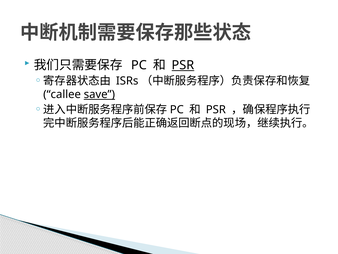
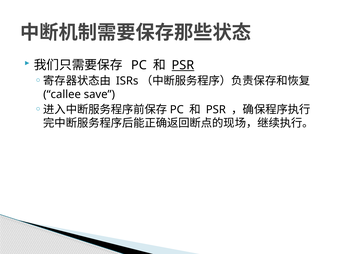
save underline: present -> none (99, 94)
